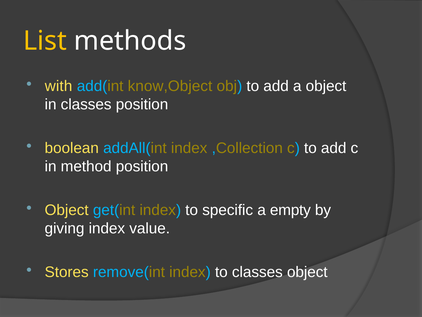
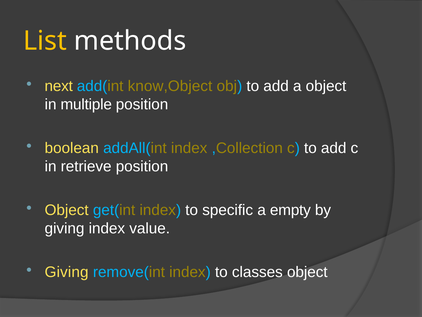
with: with -> next (59, 86)
in classes: classes -> multiple (86, 104)
method: method -> retrieve (86, 166)
Stores: Stores -> Giving (67, 272)
